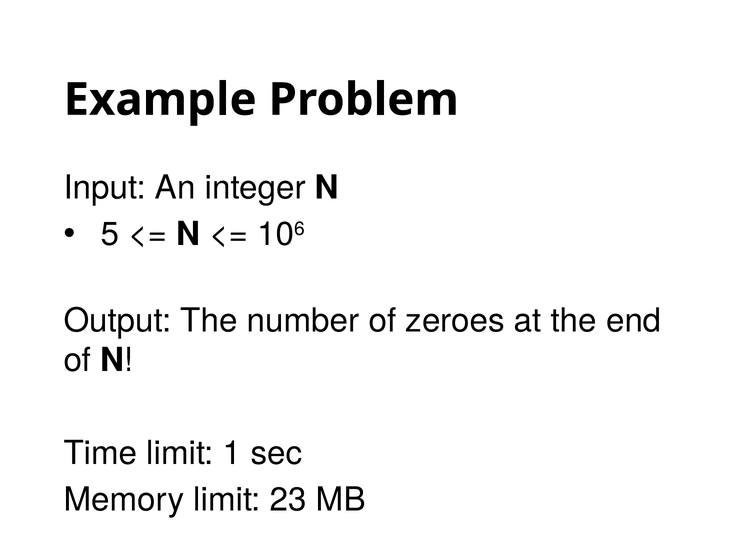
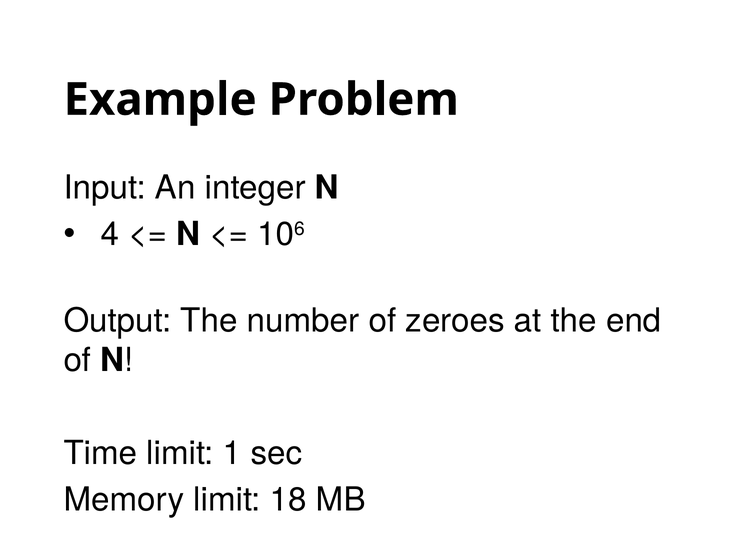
5: 5 -> 4 (110, 234)
23: 23 -> 18 (288, 499)
